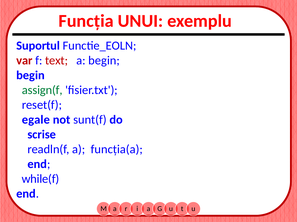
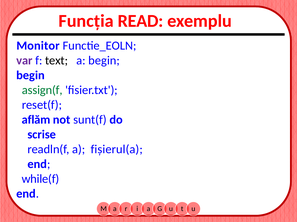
UNUI: UNUI -> READ (141, 21)
Suportul: Suportul -> Monitor (38, 46)
var colour: red -> purple (24, 61)
text colour: red -> black (57, 61)
egale: egale -> aflăm (36, 120)
funcția(a: funcția(a -> fișierul(a (117, 150)
